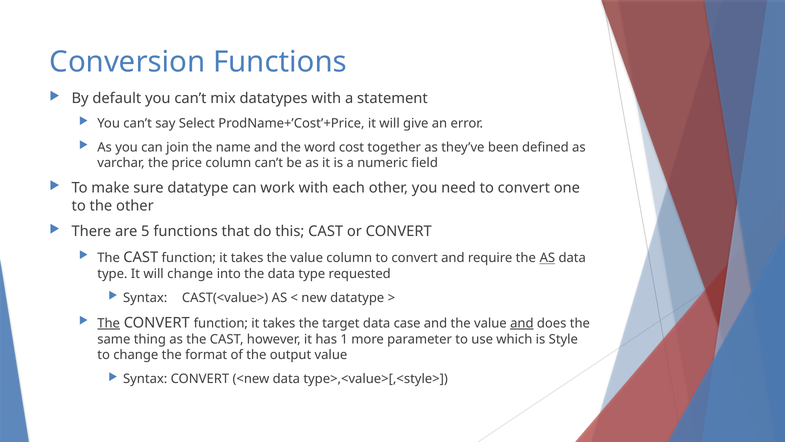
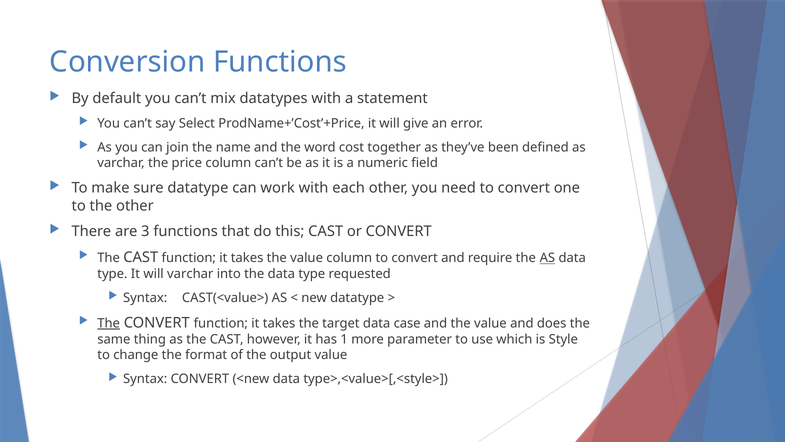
5: 5 -> 3 (145, 231)
will change: change -> varchar (190, 274)
and underline: present -> none (522, 323)
